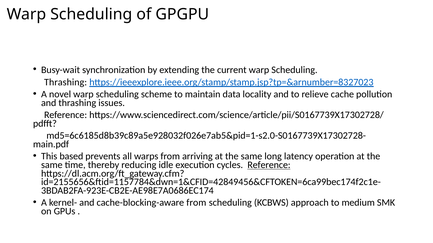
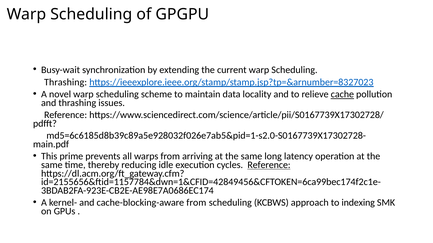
cache underline: none -> present (342, 95)
based: based -> prime (71, 157)
medium: medium -> indexing (358, 203)
